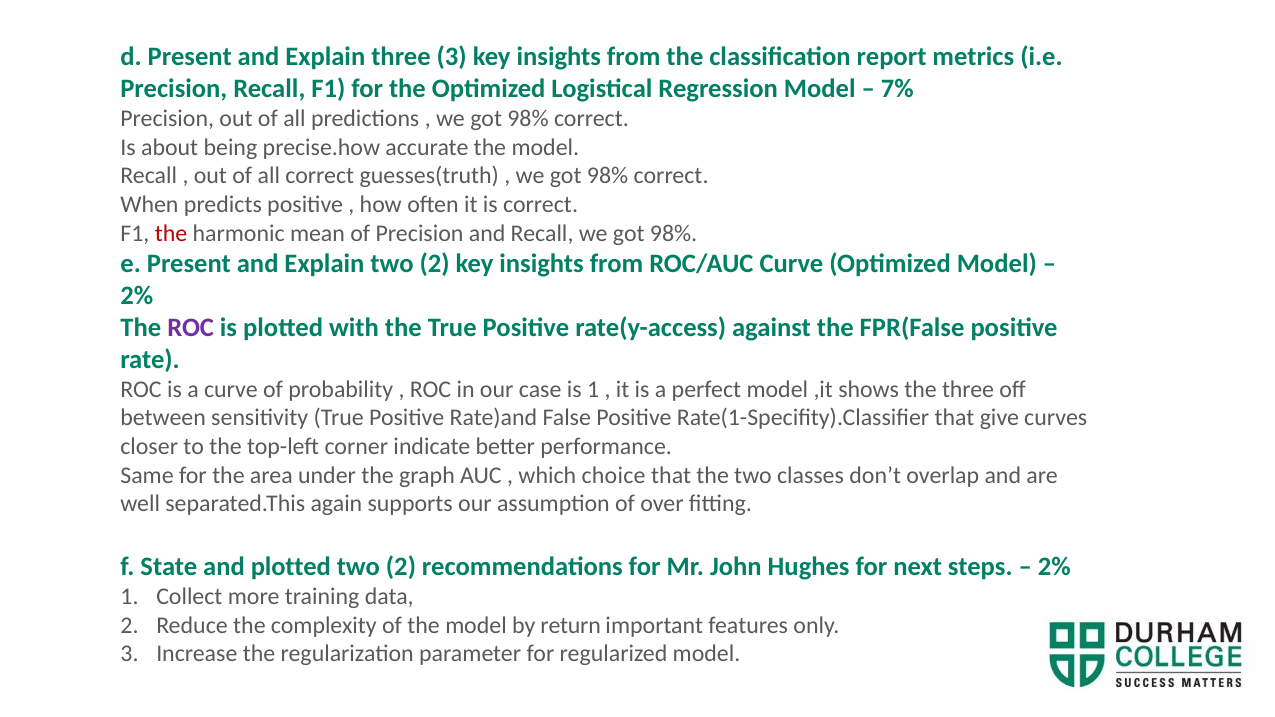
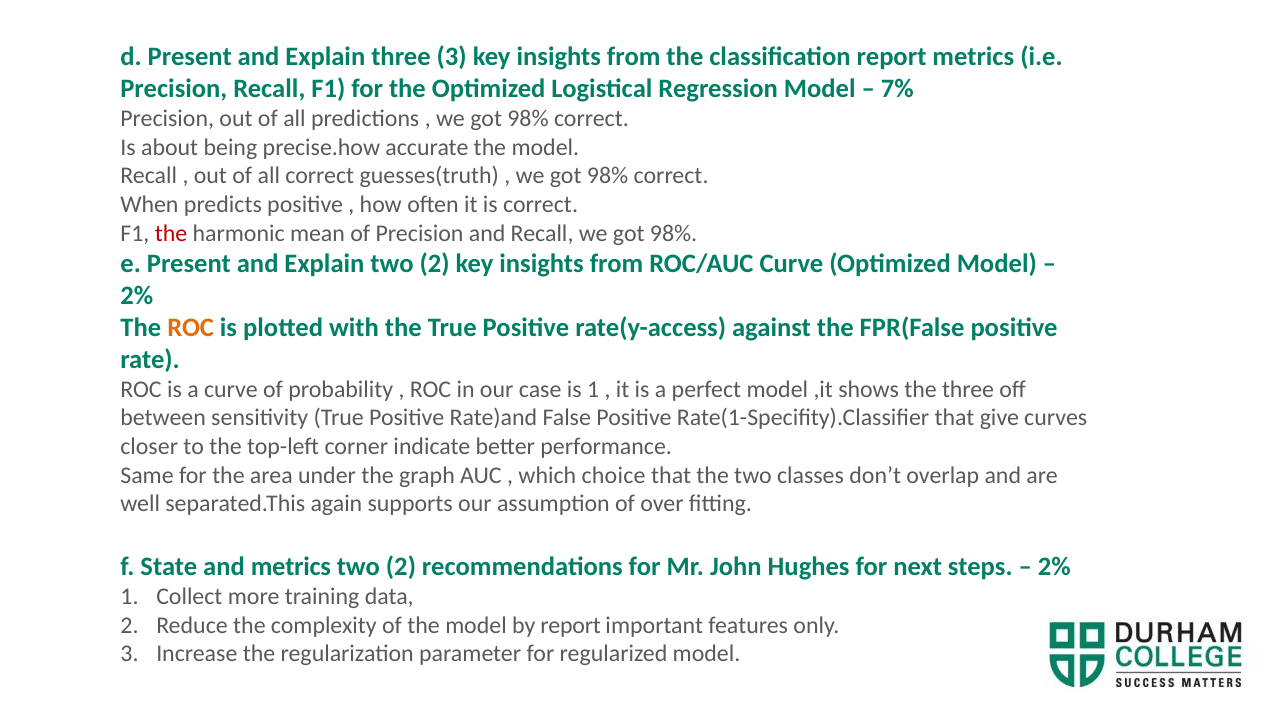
ROC colour: purple -> orange (191, 327)
and plotted: plotted -> metrics (291, 567)
by return: return -> report (571, 625)
